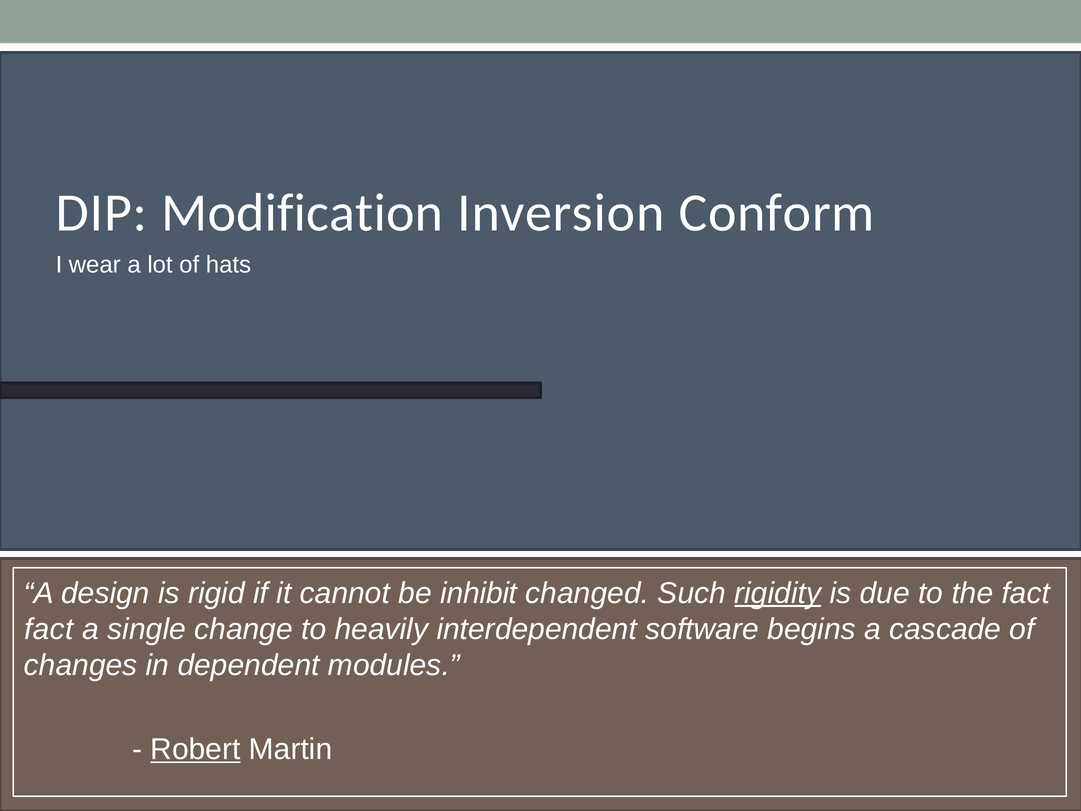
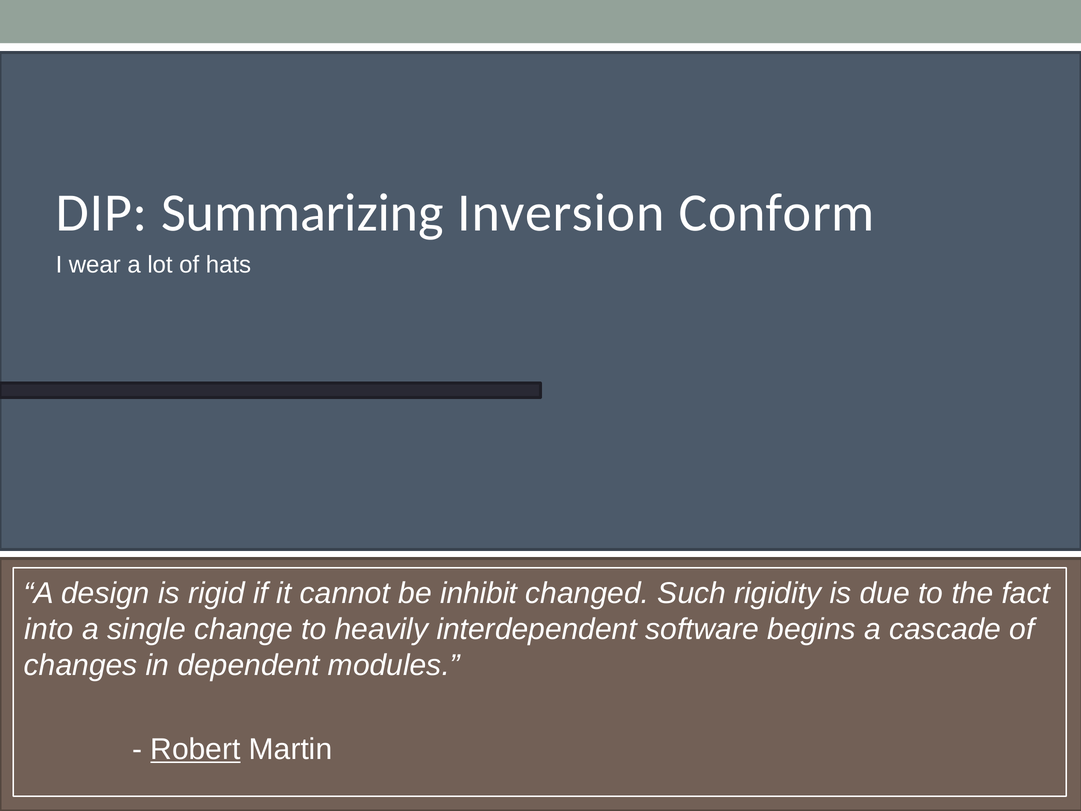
Modification: Modification -> Summarizing (302, 213)
rigidity underline: present -> none (778, 593)
fact: fact -> into (49, 629)
